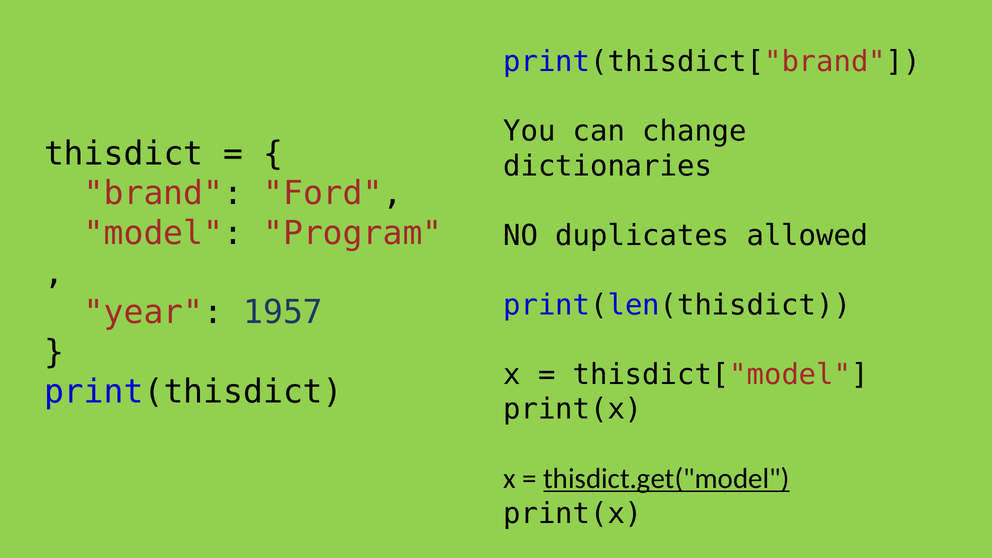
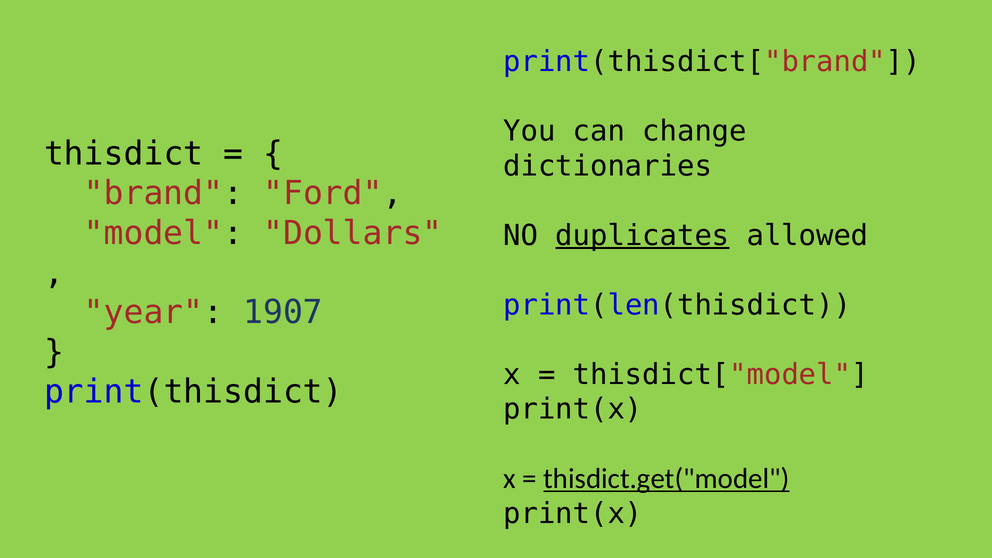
Program: Program -> Dollars (353, 233)
duplicates underline: none -> present (642, 236)
1957: 1957 -> 1907 (283, 313)
